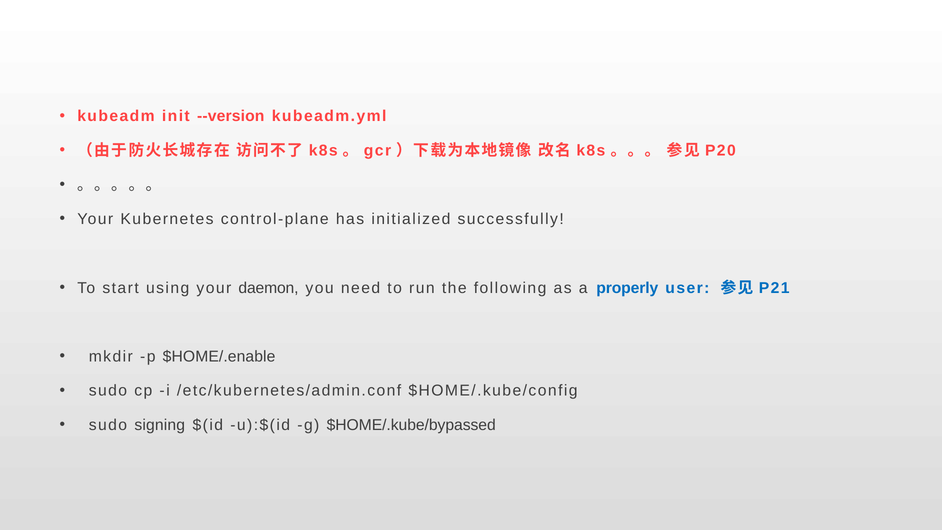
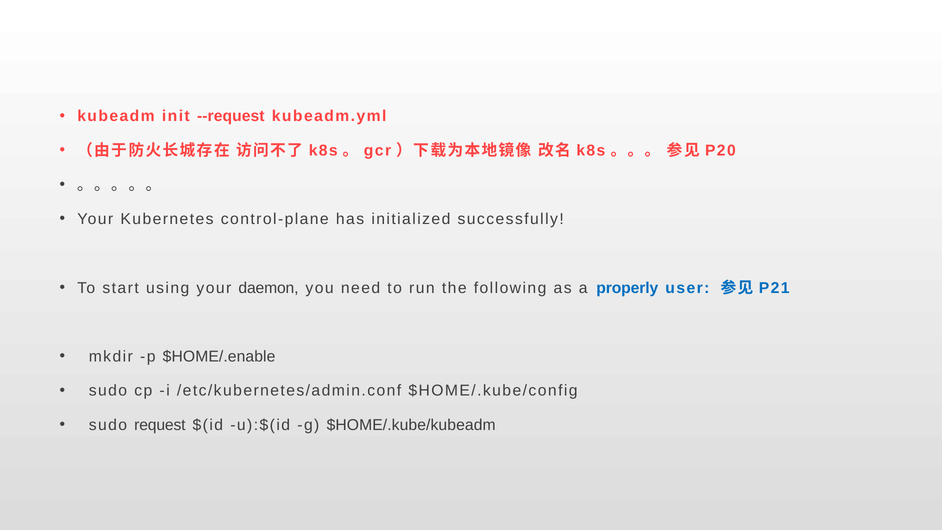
--version: --version -> --request (231, 116)
signing: signing -> request (160, 425)
$HOME/.kube/bypassed: $HOME/.kube/bypassed -> $HOME/.kube/kubeadm (411, 425)
